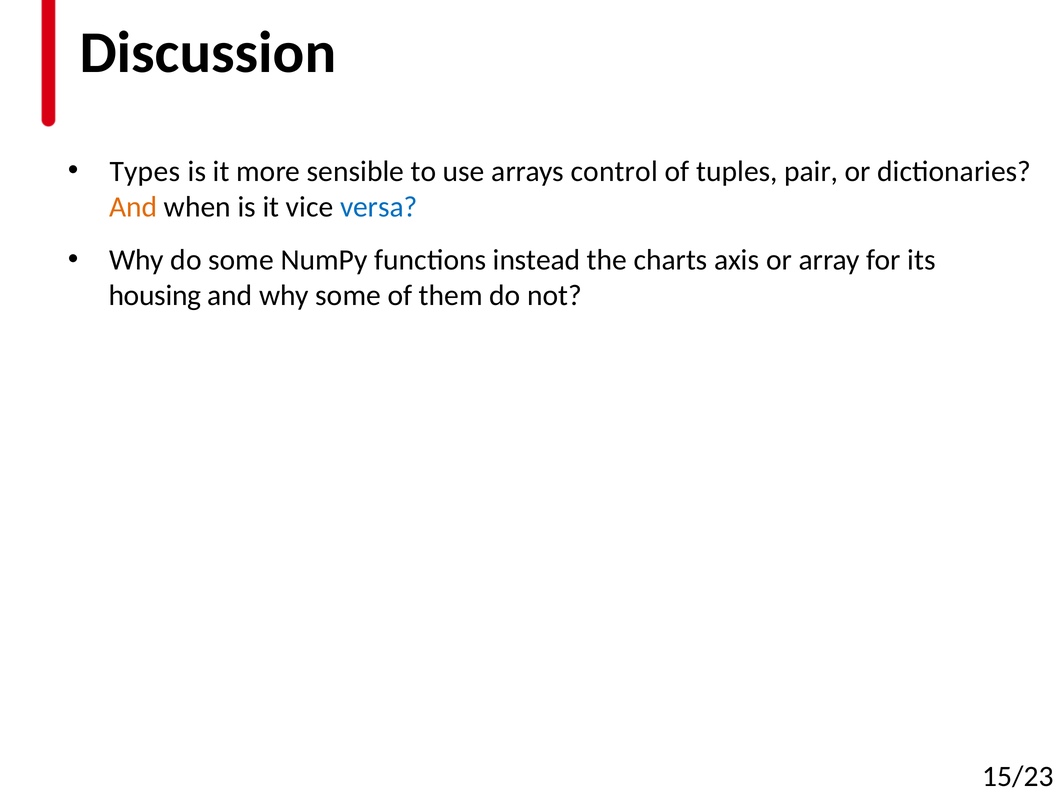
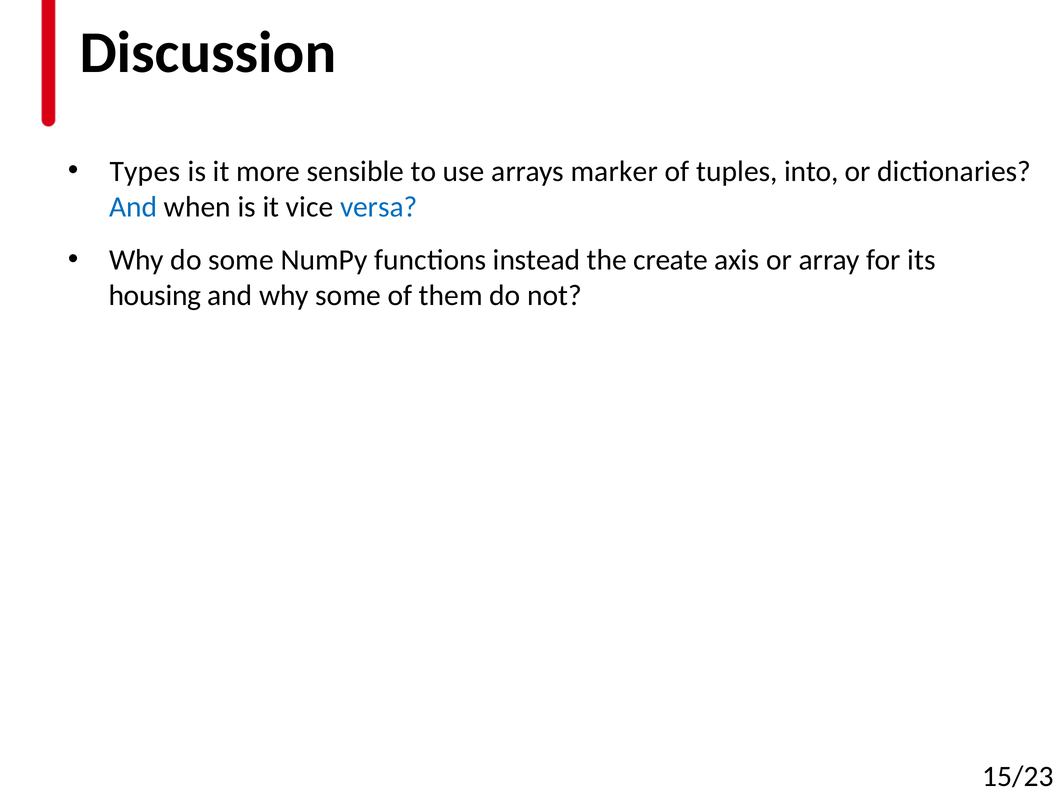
control: control -> marker (614, 171)
pair: pair -> into (811, 171)
And colour: orange -> blue (133, 207)
charts: charts -> create (671, 260)
